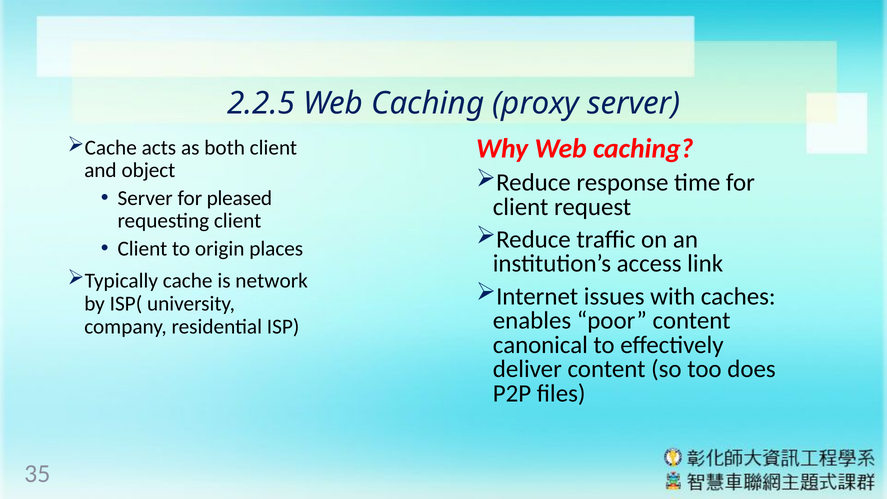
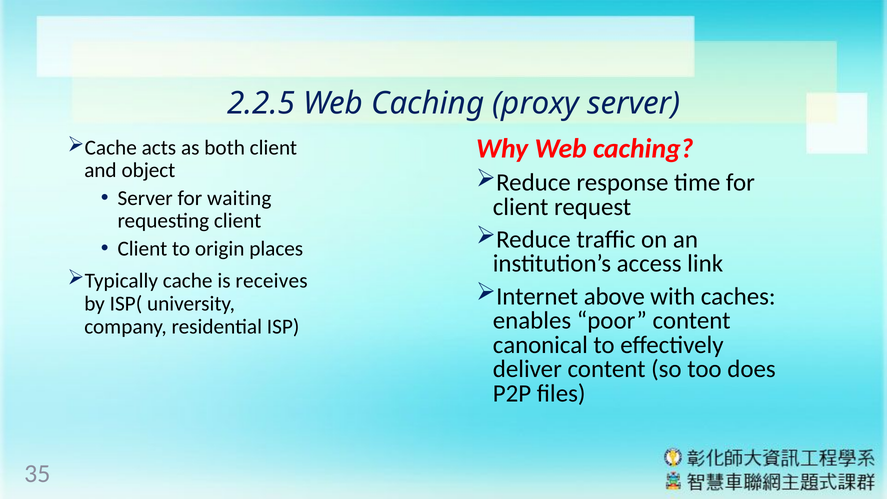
pleased: pleased -> waiting (239, 198)
network: network -> receives (272, 281)
issues: issues -> above (614, 296)
